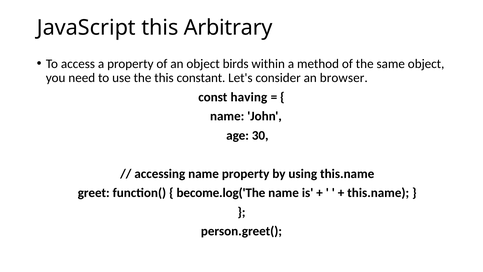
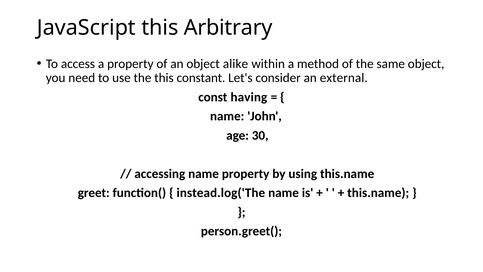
birds: birds -> alike (235, 64)
browser: browser -> external (344, 78)
become.log('The: become.log('The -> instead.log('The (221, 193)
